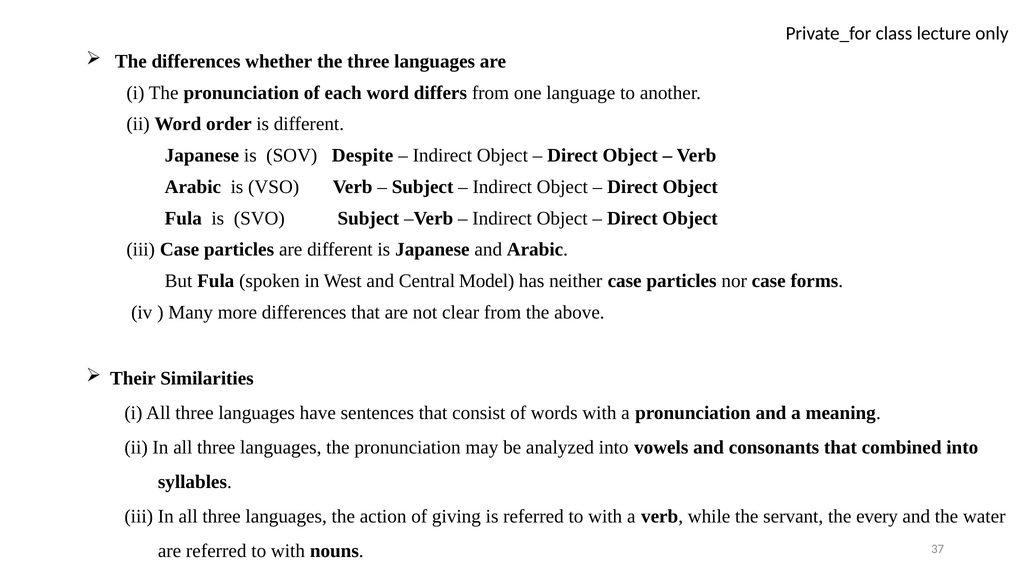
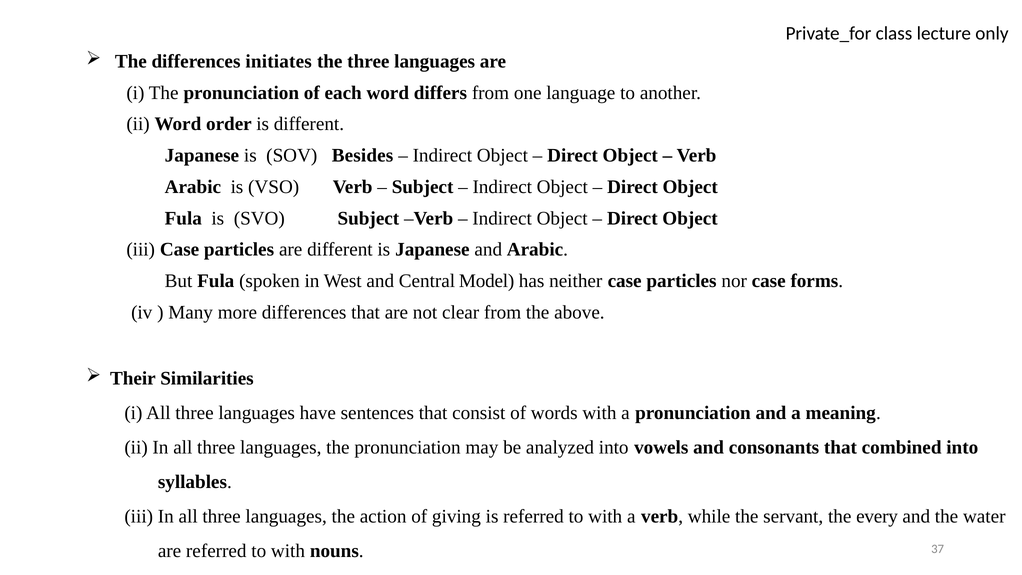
whether: whether -> initiates (279, 61)
Despite: Despite -> Besides (363, 155)
